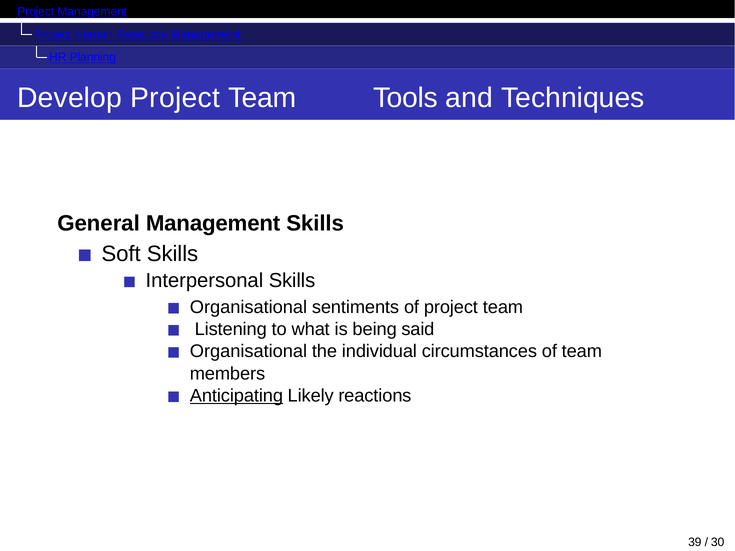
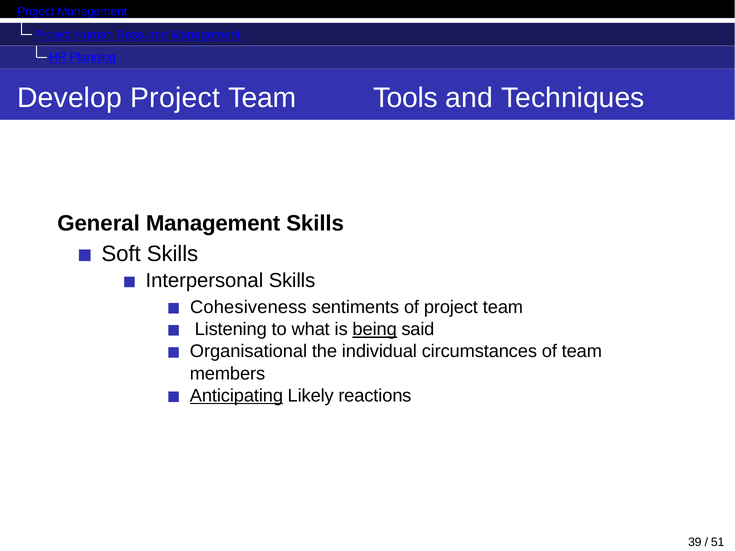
Organisational: Organisational -> Cohesiveness (248, 308)
being underline: none -> present (375, 330)
30: 30 -> 51 (718, 543)
